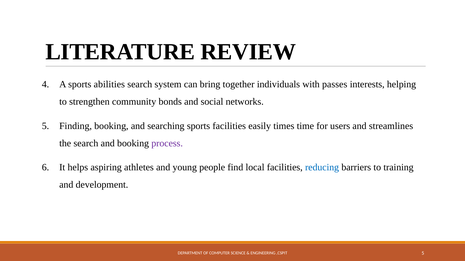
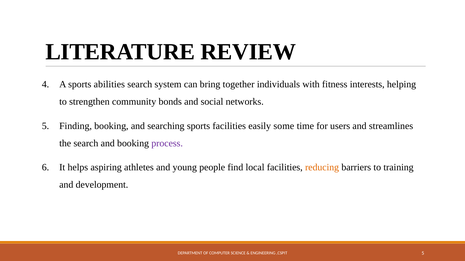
passes: passes -> fitness (335, 84)
times: times -> some (284, 126)
reducing colour: blue -> orange (322, 168)
